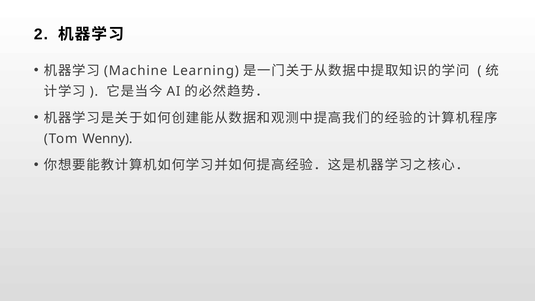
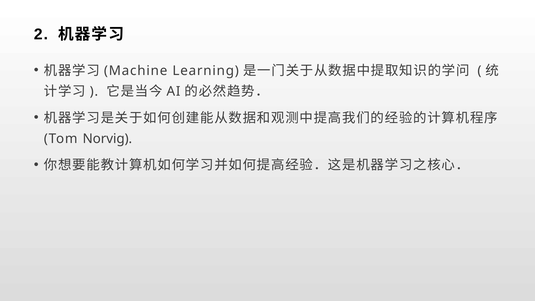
Wenny: Wenny -> Norvig (107, 139)
